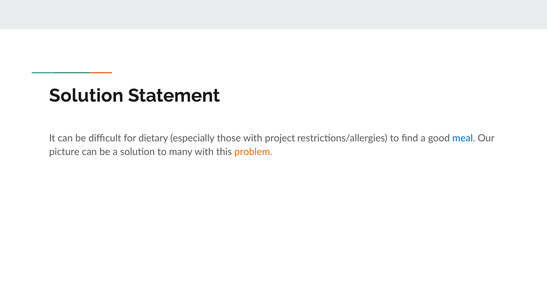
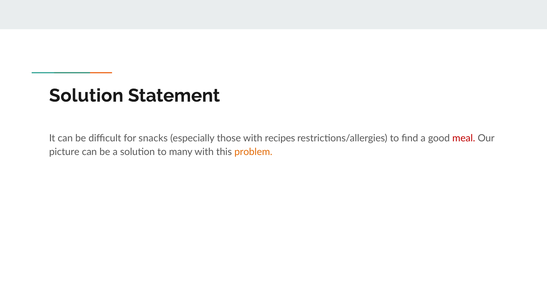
dietary: dietary -> snacks (153, 138)
project: project -> recipes (280, 138)
meal colour: blue -> red (464, 138)
